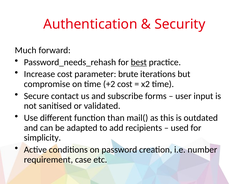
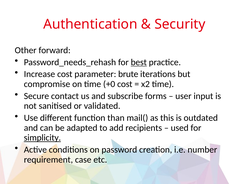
Much: Much -> Other (26, 50)
+2: +2 -> +0 (109, 84)
simplicity underline: none -> present (42, 138)
